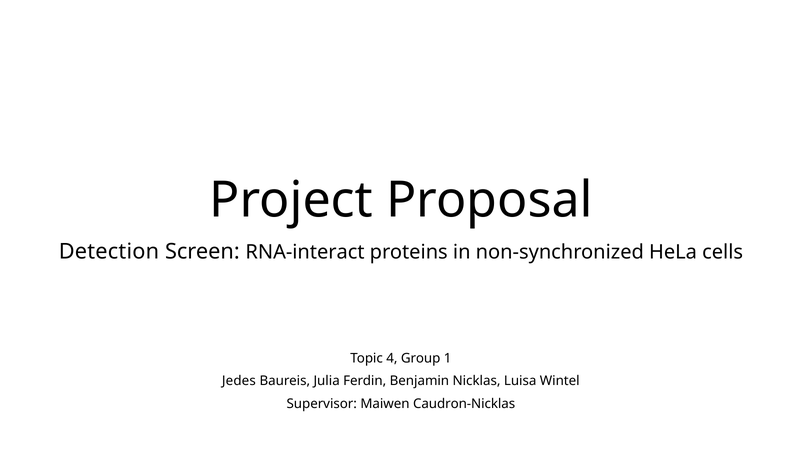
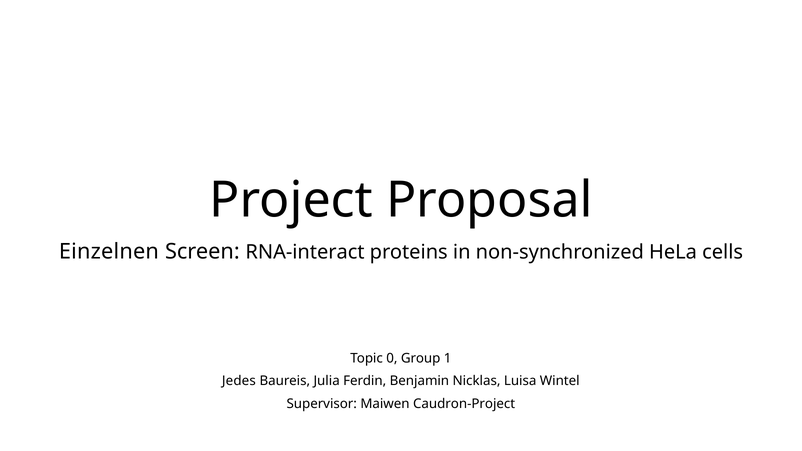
Detection: Detection -> Einzelnen (109, 252)
4: 4 -> 0 (392, 358)
Caudron-Nicklas: Caudron-Nicklas -> Caudron-Project (464, 404)
